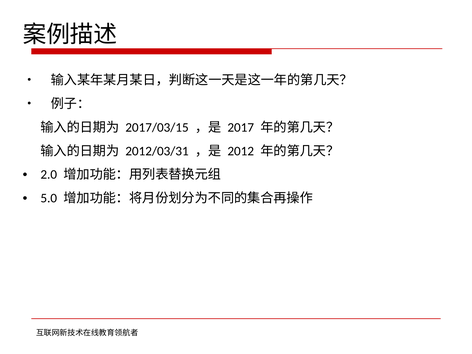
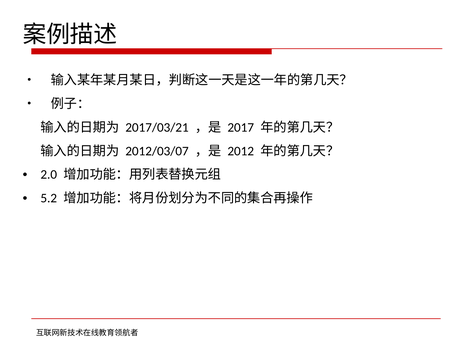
2017/03/15: 2017/03/15 -> 2017/03/21 (157, 127)
2012/03/31: 2012/03/31 -> 2012/03/07 (157, 151)
5.0: 5.0 -> 5.2 (49, 198)
